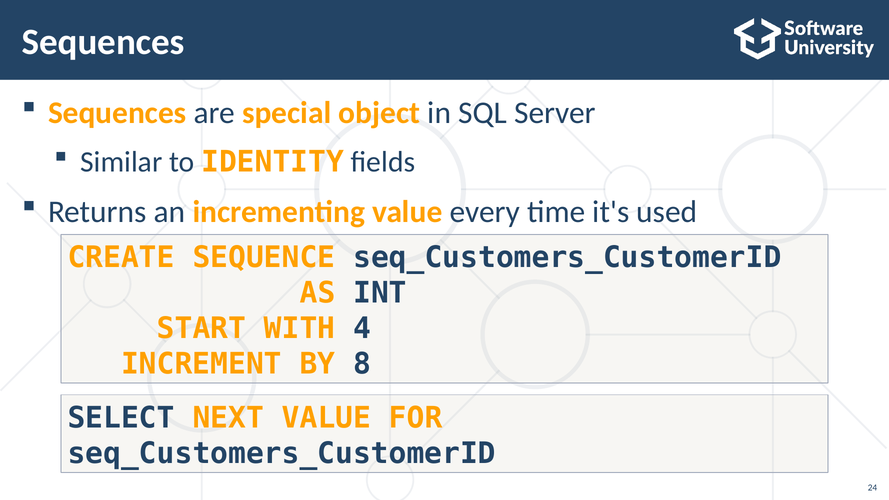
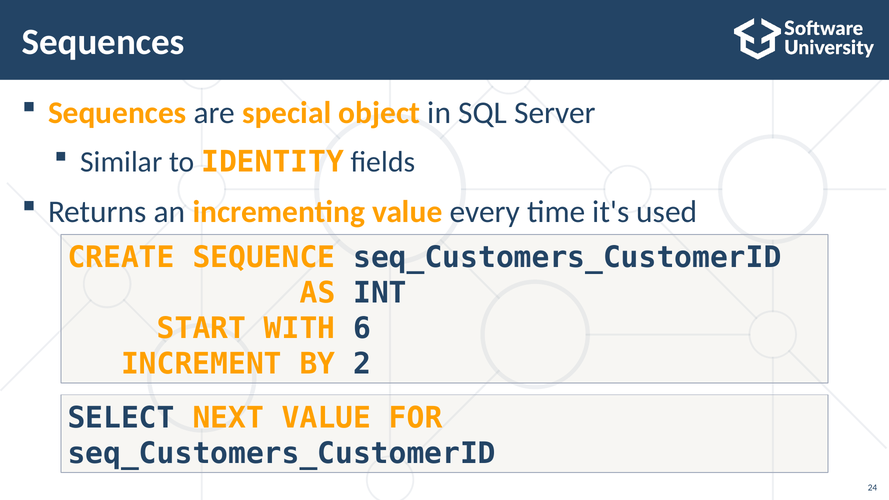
4: 4 -> 6 (362, 329)
8: 8 -> 2 (362, 364)
